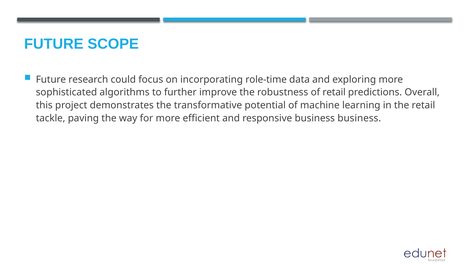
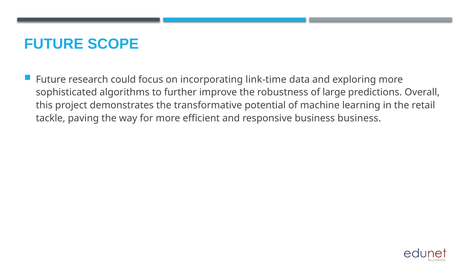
role-time: role-time -> link-time (266, 79)
of retail: retail -> large (334, 92)
